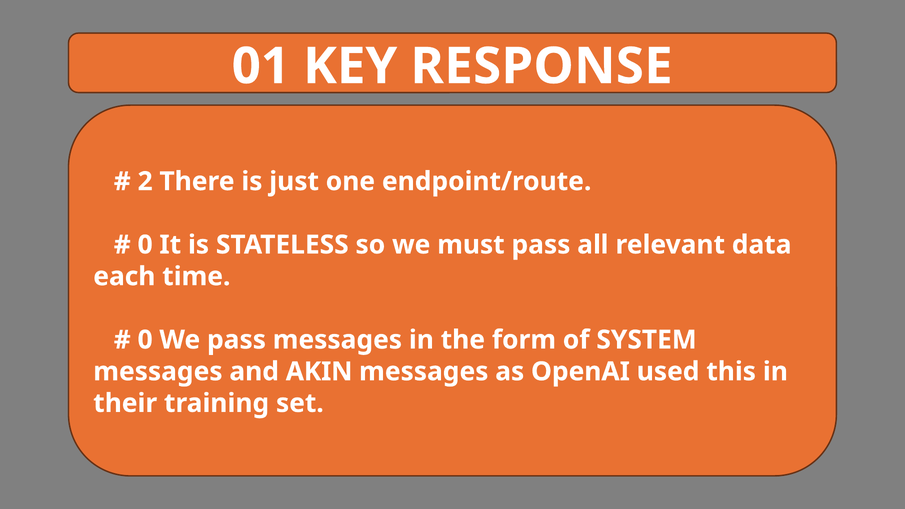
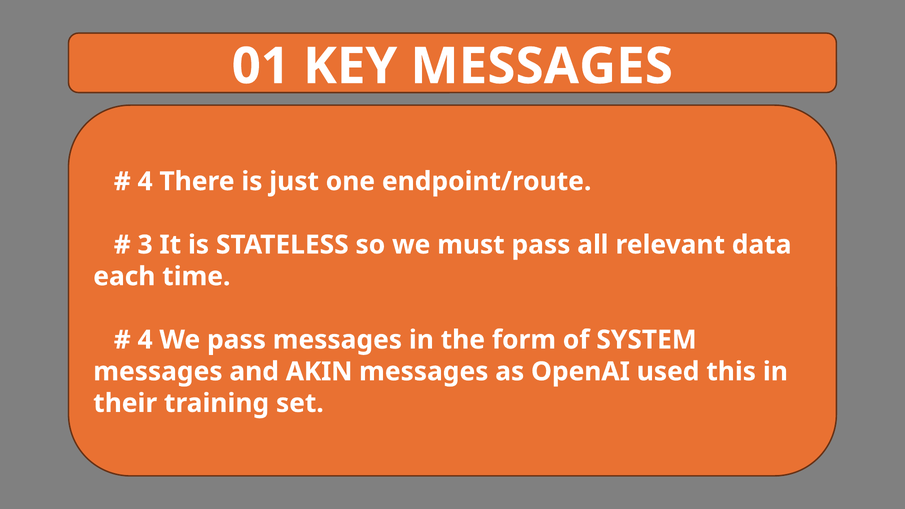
KEY RESPONSE: RESPONSE -> MESSAGES (542, 66)
2: 2 -> 4 (145, 181)
0: 0 -> 3 (145, 245)
0: 0 -> 4 (145, 340)
